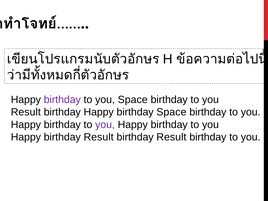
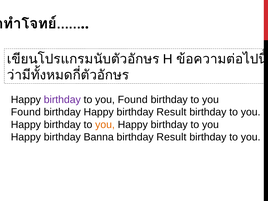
Space: Space -> Found (133, 100)
Result: Result -> Found (26, 112)
Happy birthday Space: Space -> Result (171, 112)
you colour: purple -> orange (105, 125)
Happy birthday Result: Result -> Banna (99, 137)
